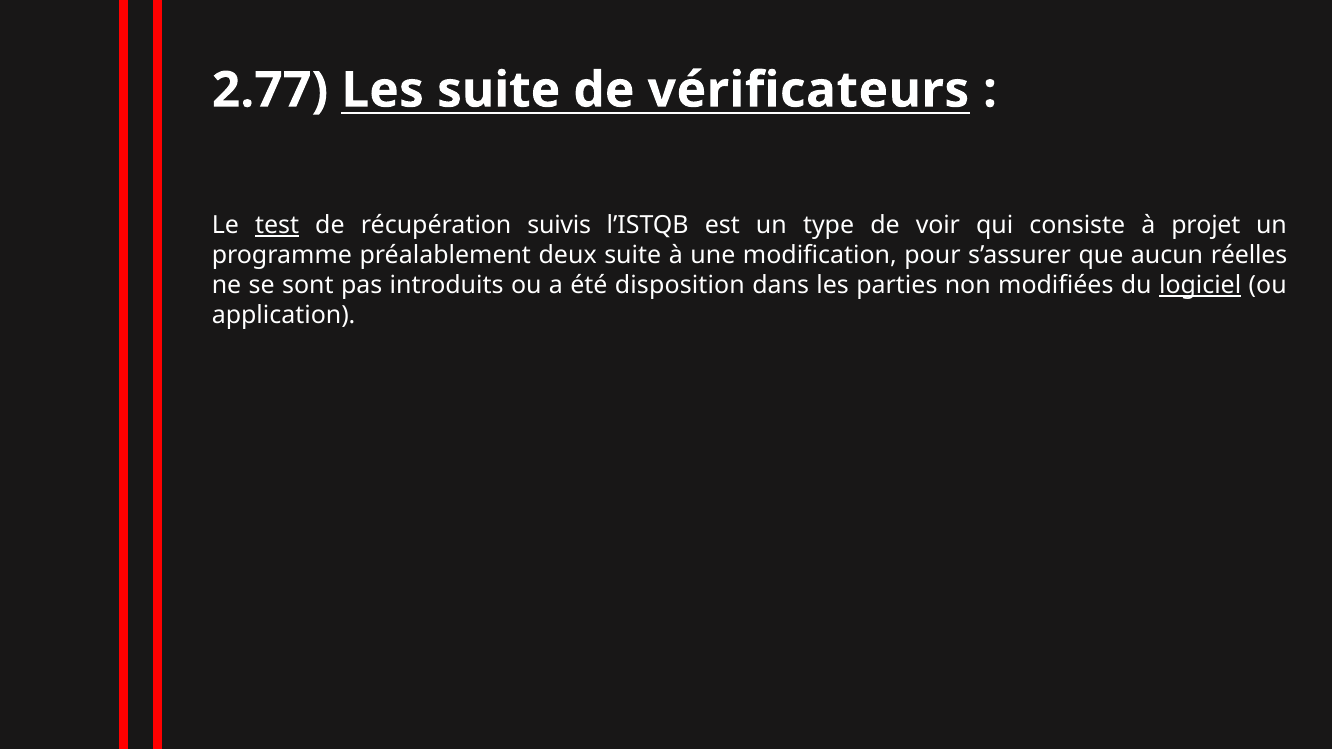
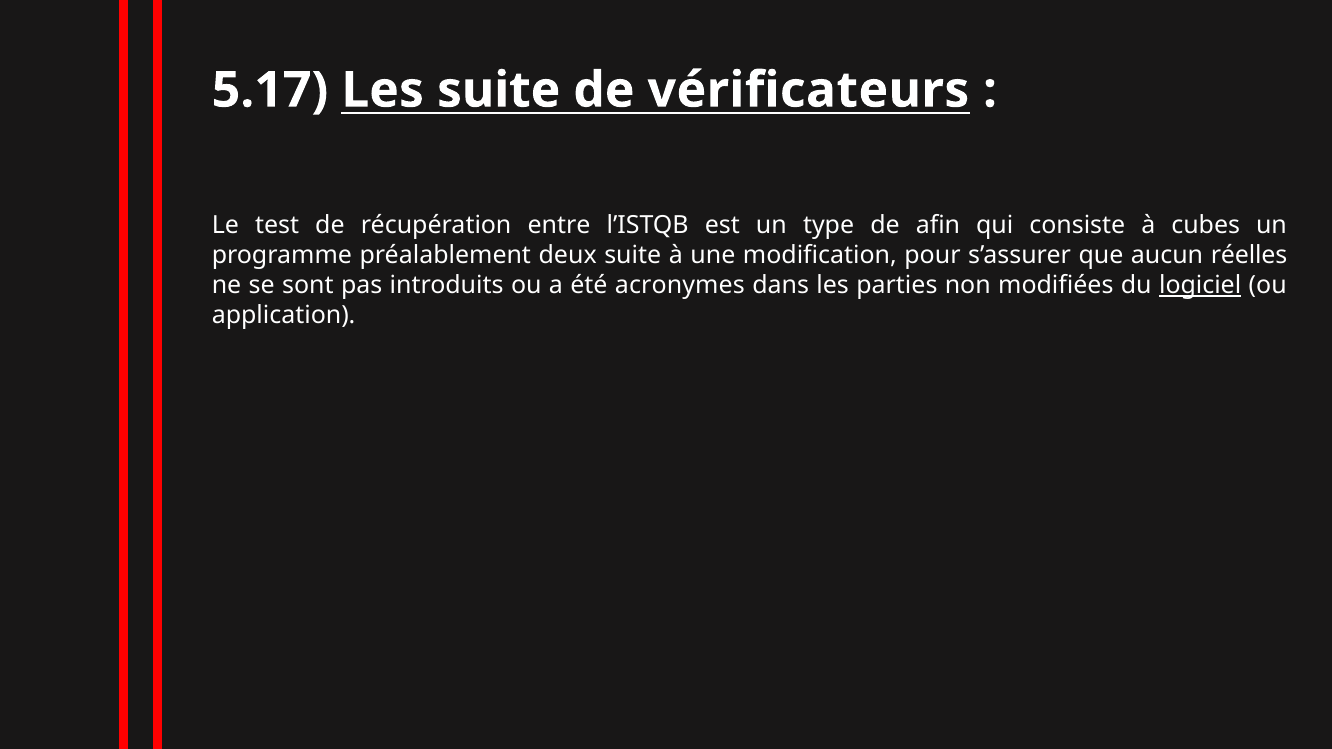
2.77: 2.77 -> 5.17 (270, 90)
test underline: present -> none (277, 225)
suivis: suivis -> entre (559, 225)
voir: voir -> afin (938, 225)
projet: projet -> cubes (1206, 225)
disposition: disposition -> acronymes (680, 285)
